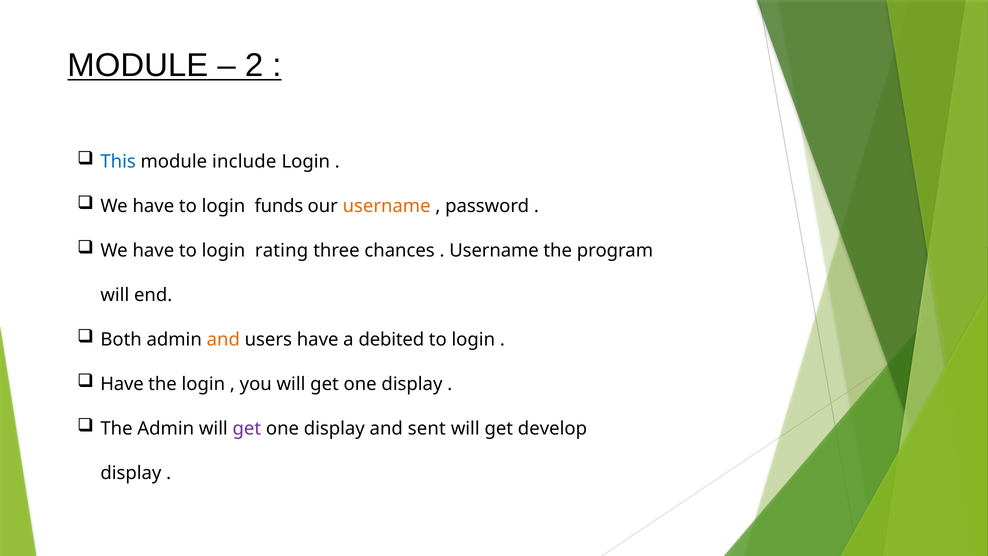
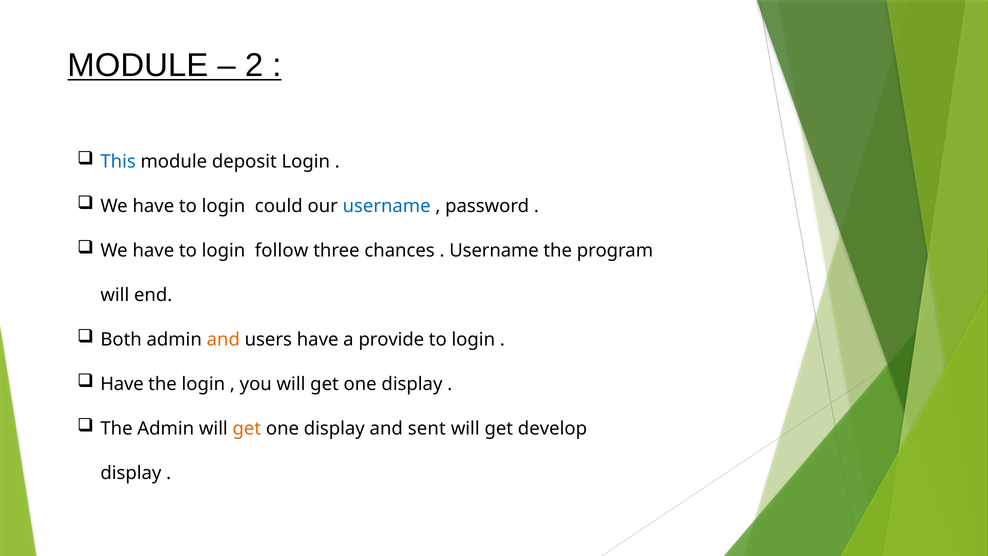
include: include -> deposit (244, 162)
funds: funds -> could (279, 206)
username colour: orange -> blue (387, 206)
rating: rating -> follow (282, 251)
debited: debited -> provide (391, 340)
get colour: purple -> orange (247, 429)
